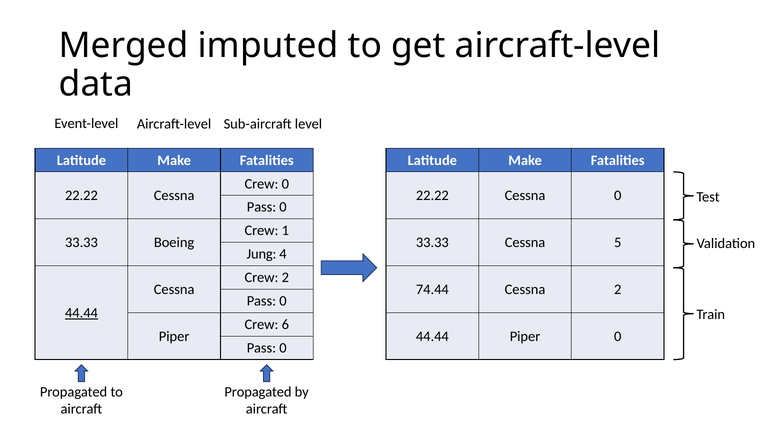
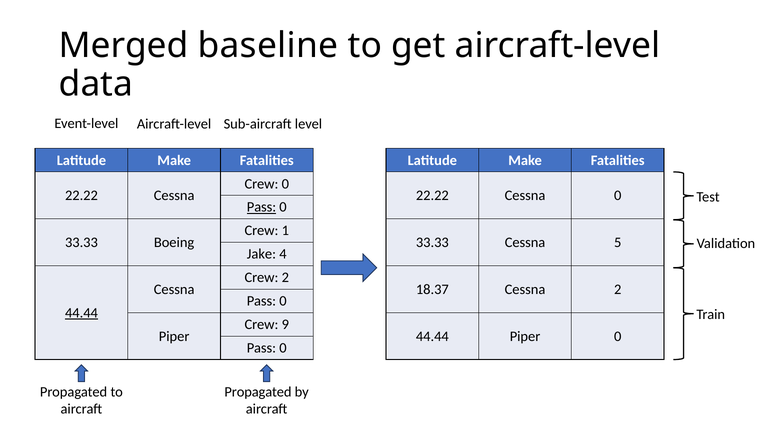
imputed: imputed -> baseline (268, 46)
Pass underline: none -> present (262, 207)
Jung: Jung -> Jake (261, 254)
74.44: 74.44 -> 18.37 (432, 290)
6: 6 -> 9 (285, 325)
